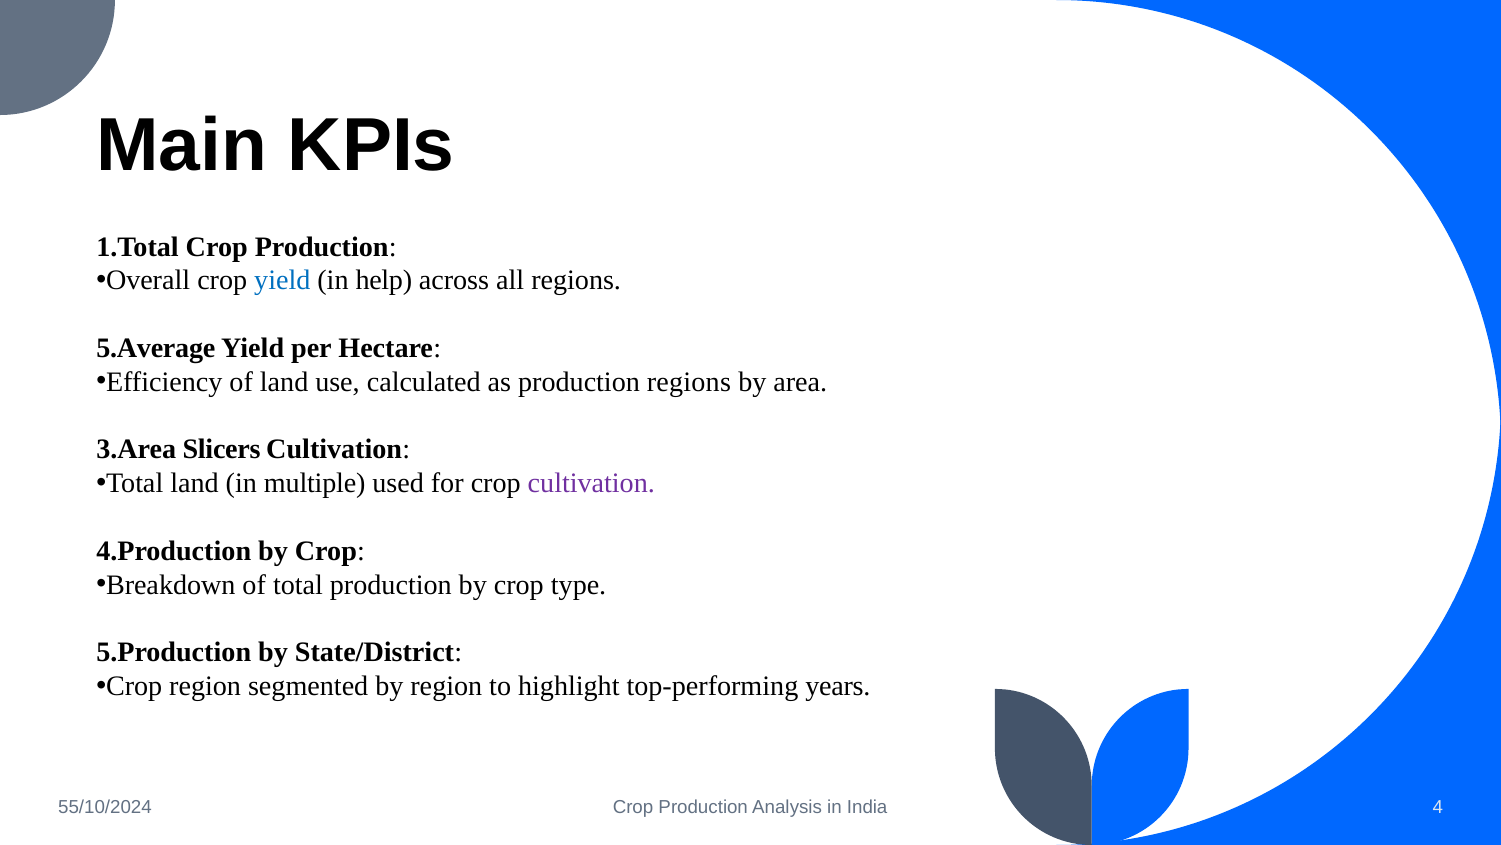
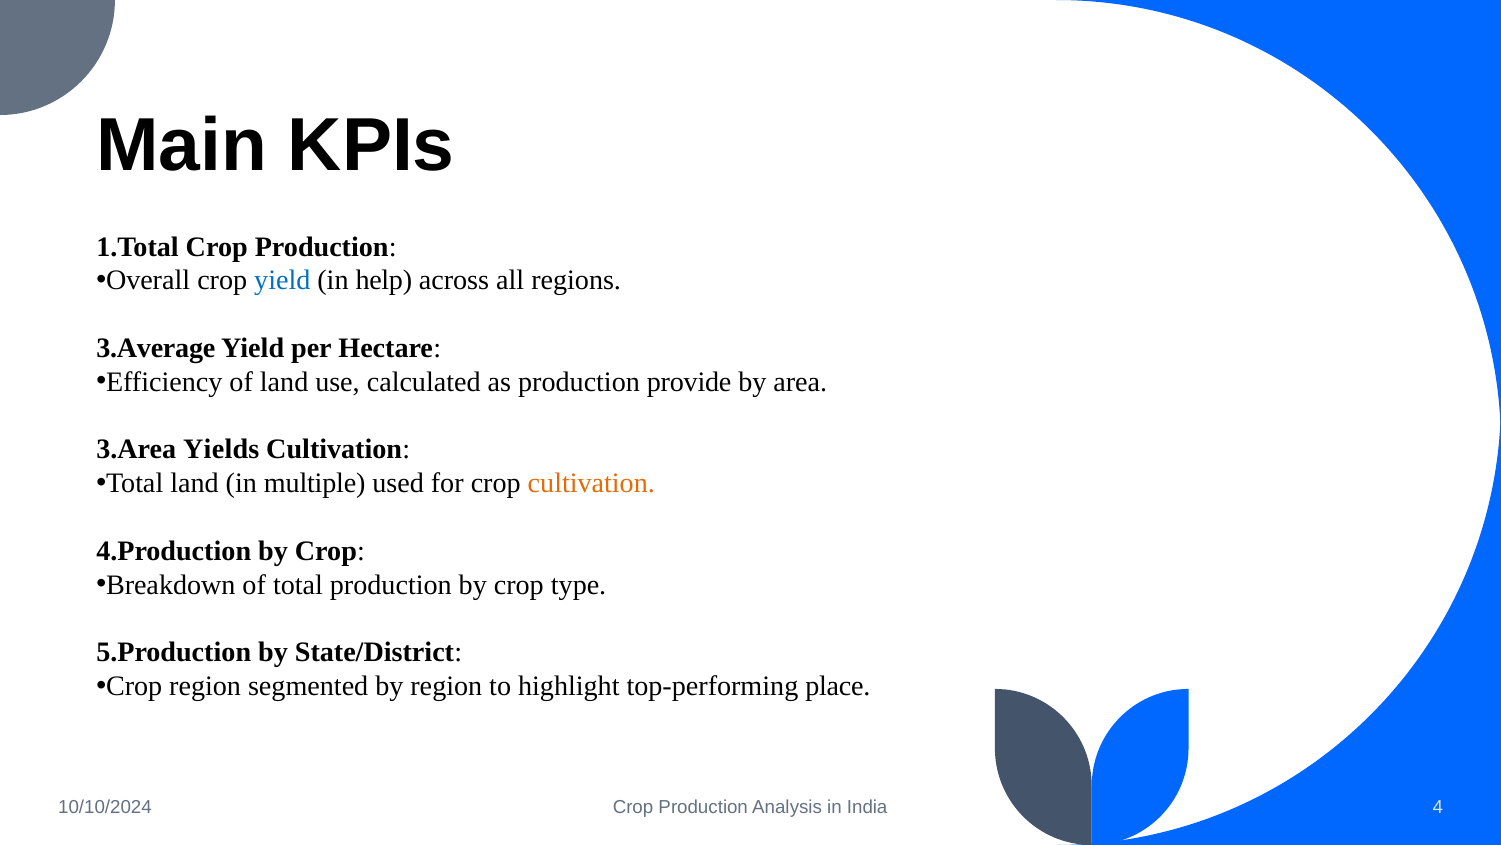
5.Average: 5.Average -> 3.Average (156, 348)
production regions: regions -> provide (689, 382)
Slicers: Slicers -> Yields (221, 449)
cultivation colour: purple -> orange (591, 483)
years: years -> place (838, 686)
55/10/2024: 55/10/2024 -> 10/10/2024 (105, 806)
